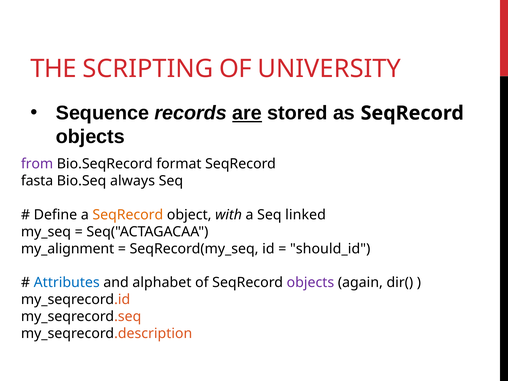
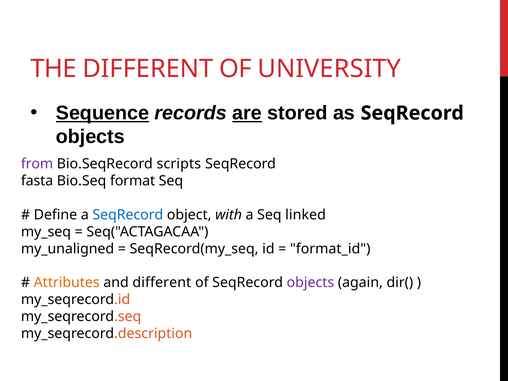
THE SCRIPTING: SCRIPTING -> DIFFERENT (148, 69)
Sequence underline: none -> present (102, 113)
format: format -> scripts (179, 164)
always: always -> format (133, 181)
SeqRecord colour: orange -> blue (128, 215)
my_alignment: my_alignment -> my_unaligned (68, 249)
should_id: should_id -> format_id (330, 249)
Attributes colour: blue -> orange (67, 283)
and alphabet: alphabet -> different (162, 283)
